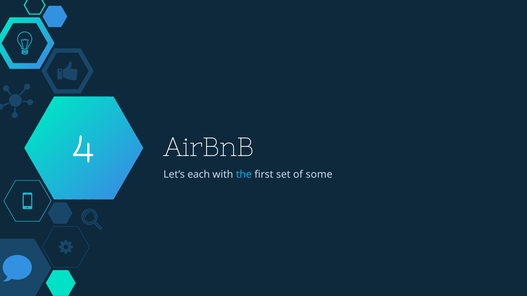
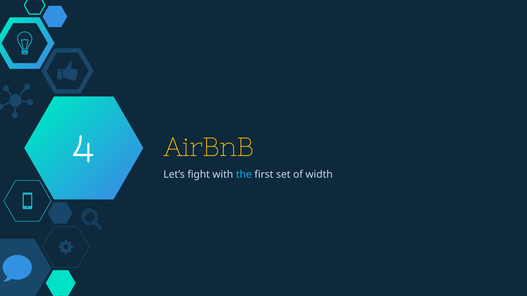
AirBnB colour: white -> yellow (209, 148)
each: each -> fight (199, 175)
some: some -> width (319, 175)
